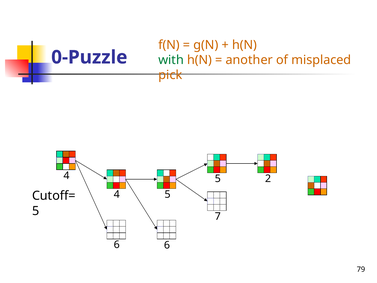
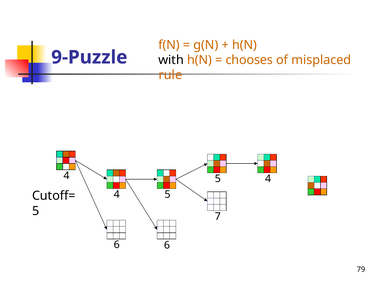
0-Puzzle: 0-Puzzle -> 9-Puzzle (89, 57)
with colour: green -> black (171, 60)
another: another -> chooses (249, 60)
pick: pick -> rule (170, 75)
5 2: 2 -> 4 (268, 178)
